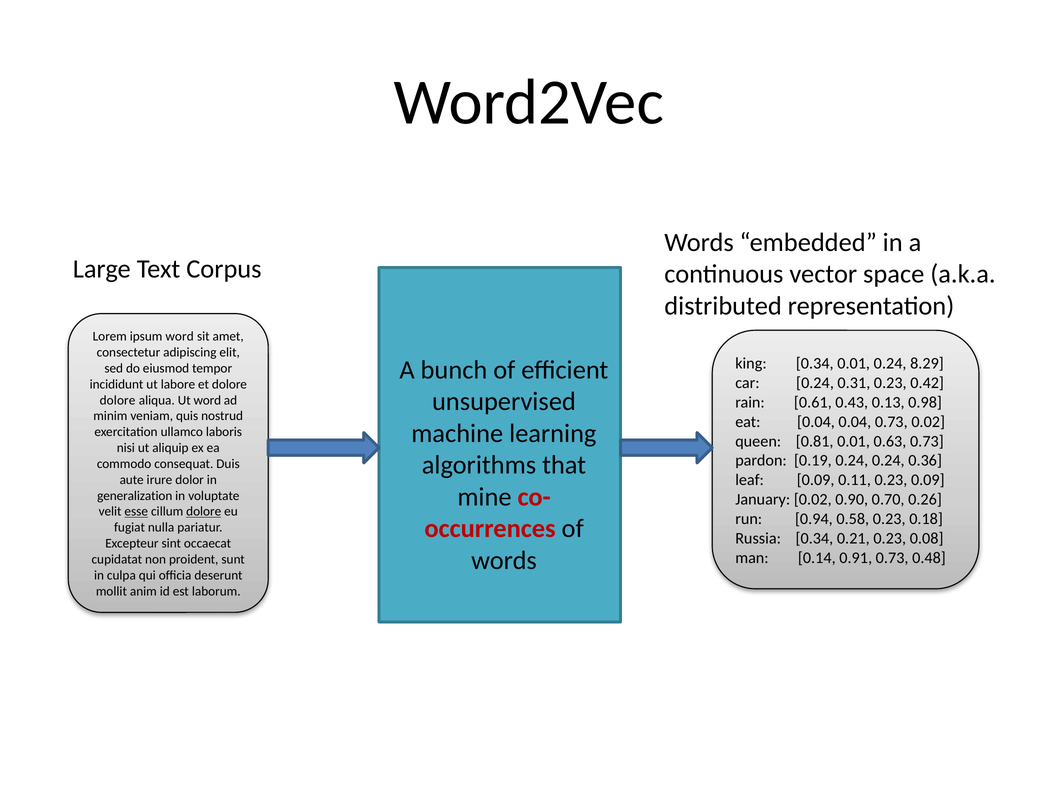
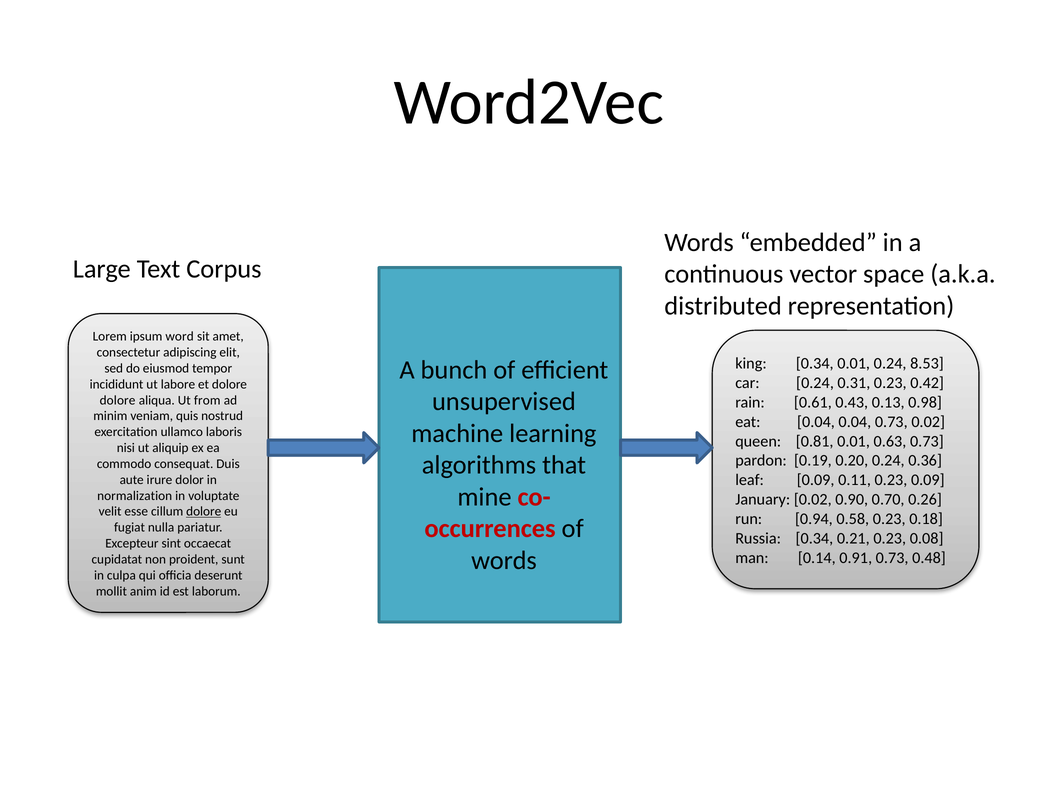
8.29: 8.29 -> 8.53 (927, 363)
Ut word: word -> from (207, 400)
0.19 0.24: 0.24 -> 0.20 (852, 460)
generalization: generalization -> normalization (135, 495)
esse underline: present -> none (136, 511)
